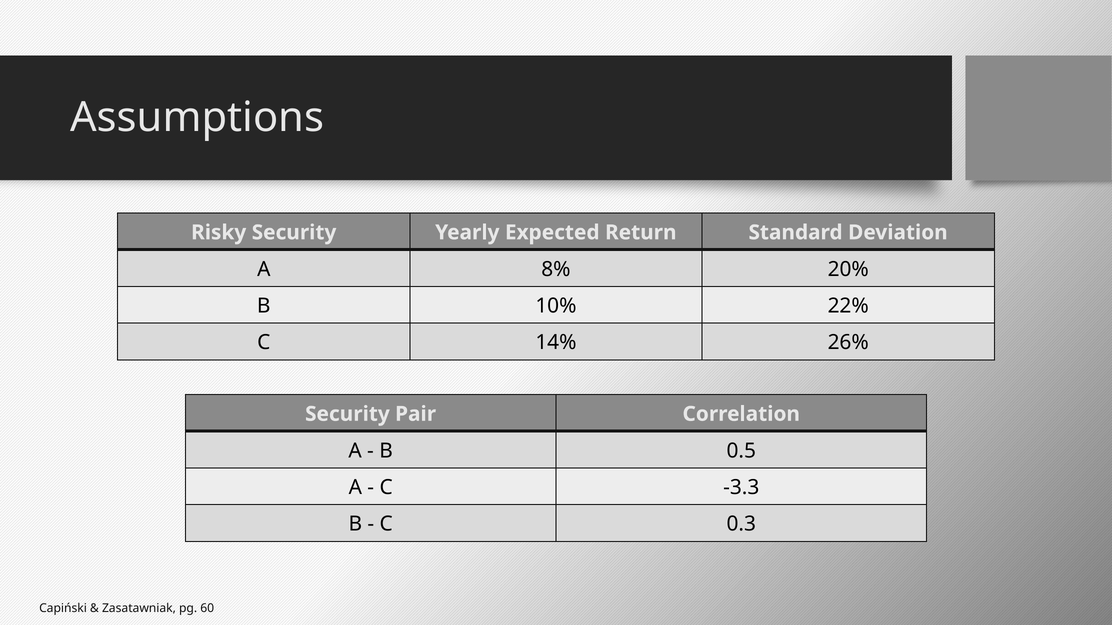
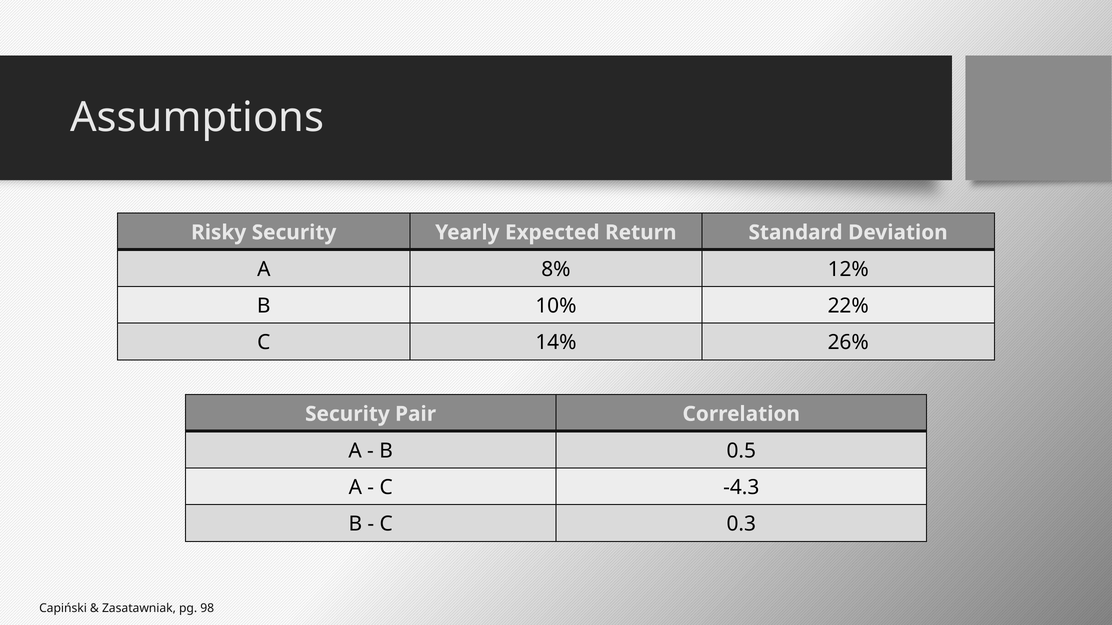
20%: 20% -> 12% (848, 269)
-3.3: -3.3 -> -4.3 (741, 488)
60: 60 -> 98 (207, 609)
